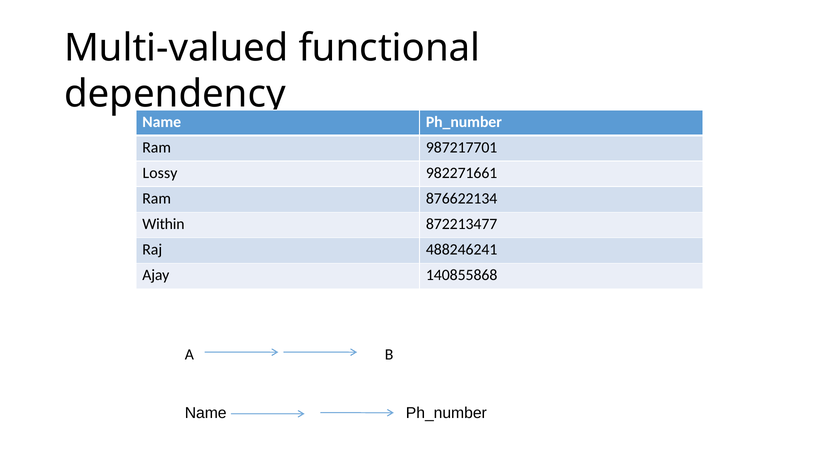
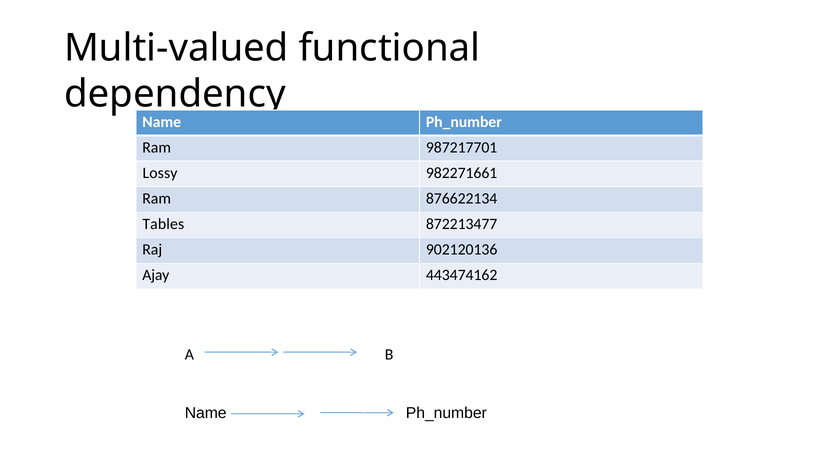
Within: Within -> Tables (163, 224)
488246241: 488246241 -> 902120136 (462, 249)
140855868: 140855868 -> 443474162 (462, 275)
